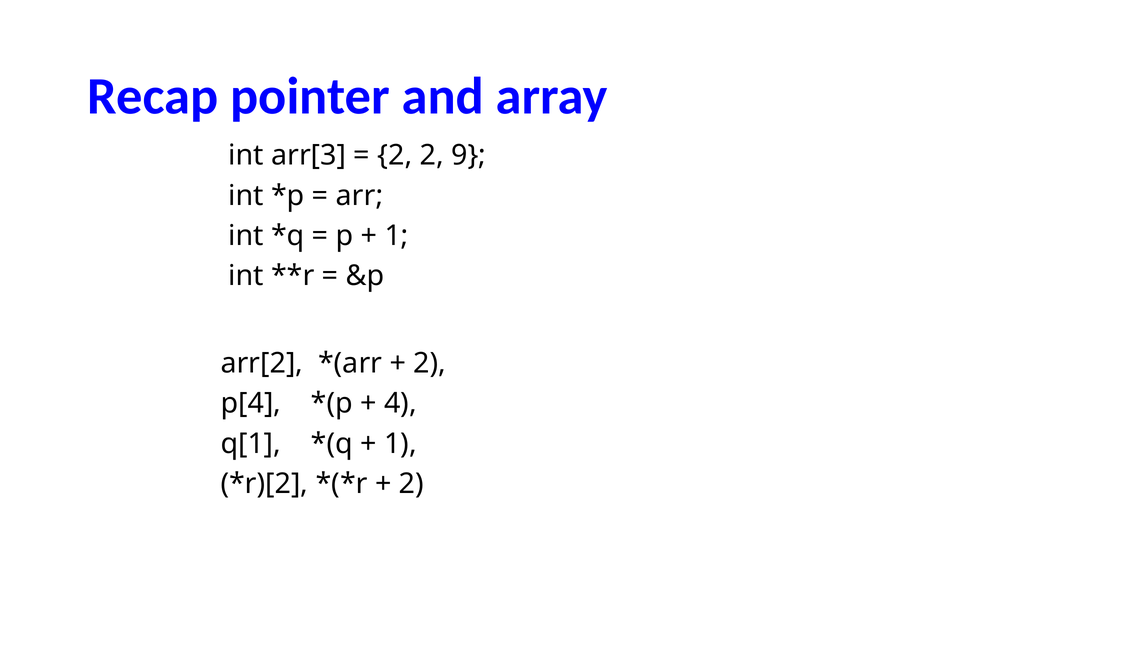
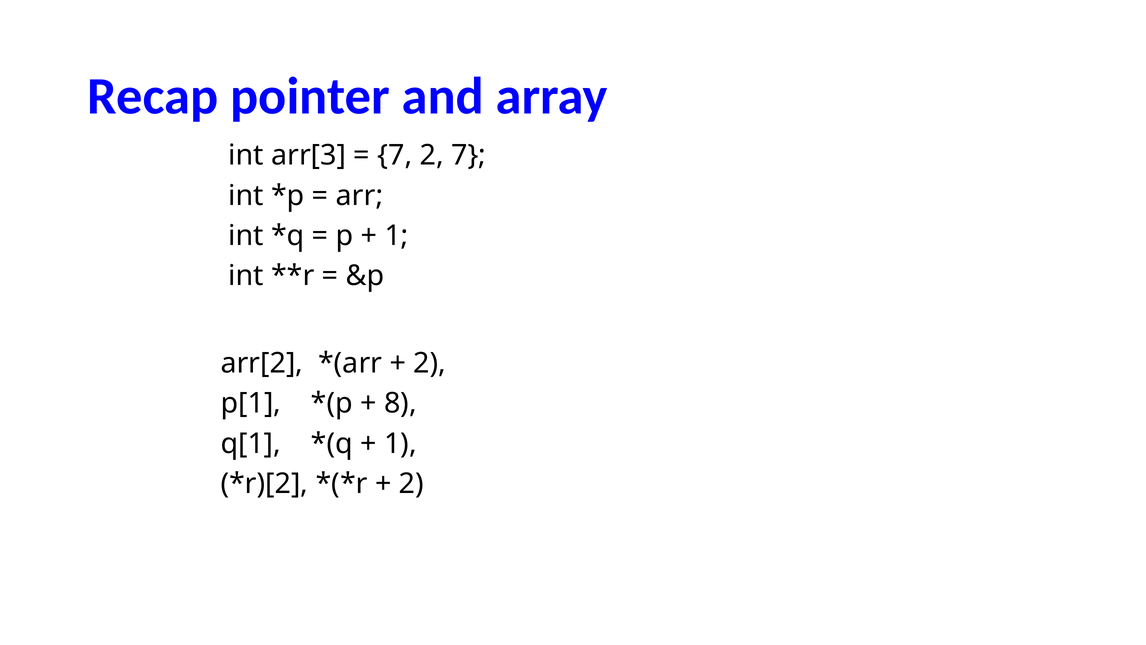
2: 2 -> 7 (395, 155)
2 9: 9 -> 7 (469, 155)
p[4: p[4 -> p[1 (251, 403)
4: 4 -> 8 (400, 403)
